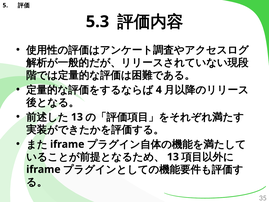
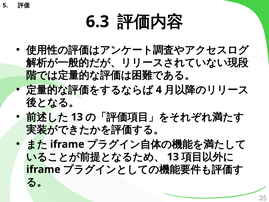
5.3: 5.3 -> 6.3 (97, 22)
